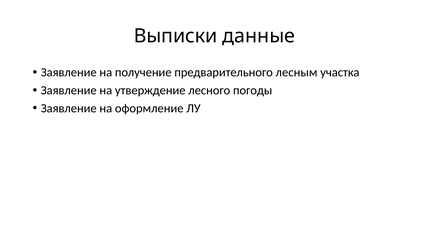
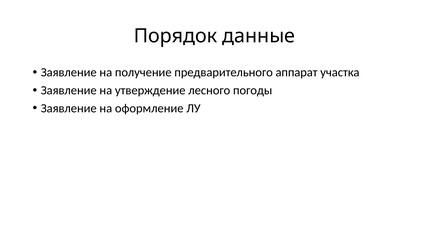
Выписки: Выписки -> Порядок (175, 36)
лесным: лесным -> аппарат (297, 73)
